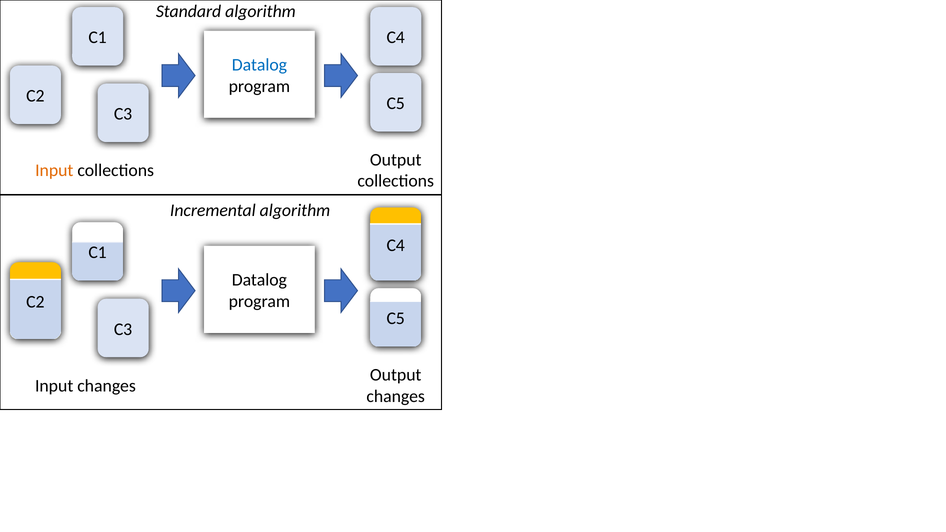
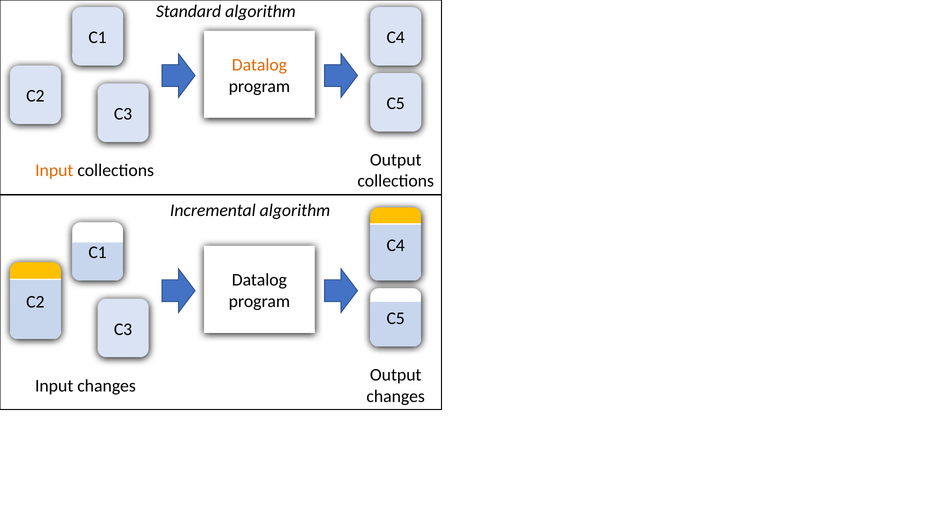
Datalog colour: blue -> orange (259, 65)
